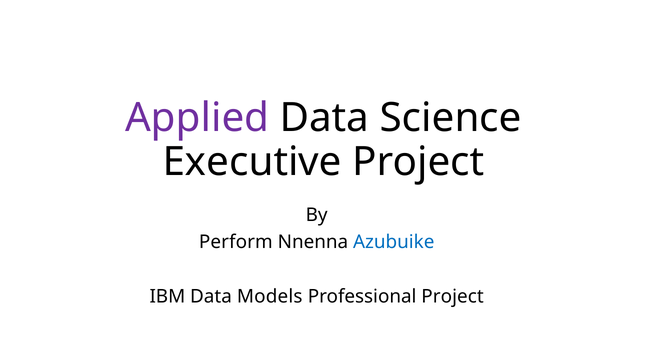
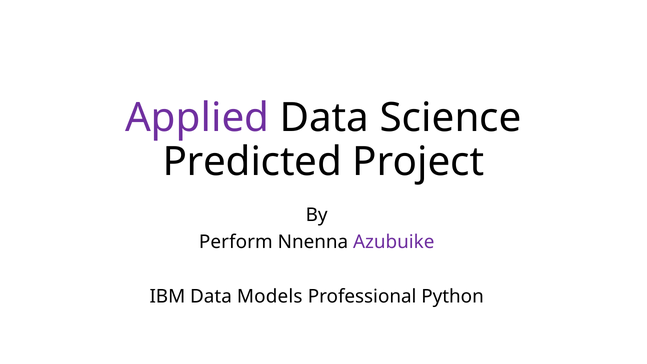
Executive: Executive -> Predicted (252, 162)
Azubuike colour: blue -> purple (394, 242)
Professional Project: Project -> Python (453, 296)
